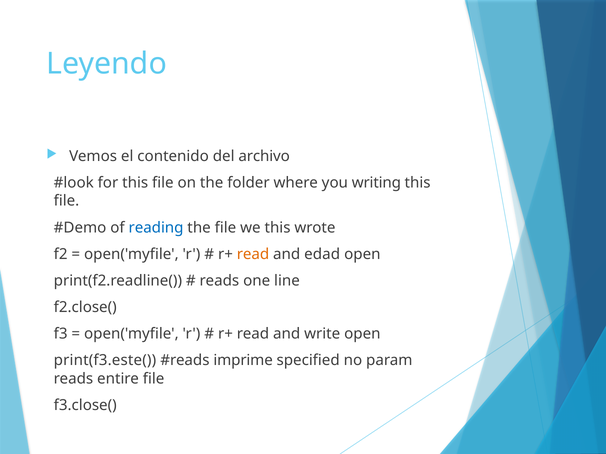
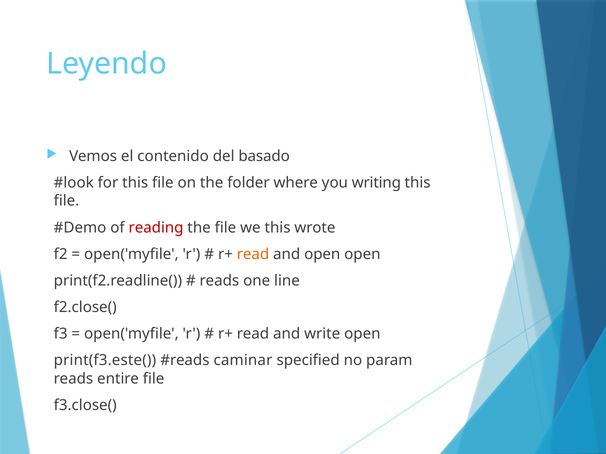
archivo: archivo -> basado (264, 156)
reading colour: blue -> red (156, 228)
and edad: edad -> open (322, 254)
imprime: imprime -> caminar (243, 361)
